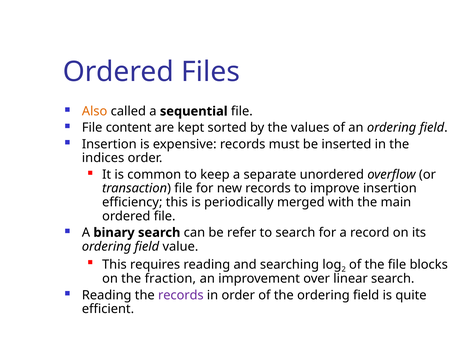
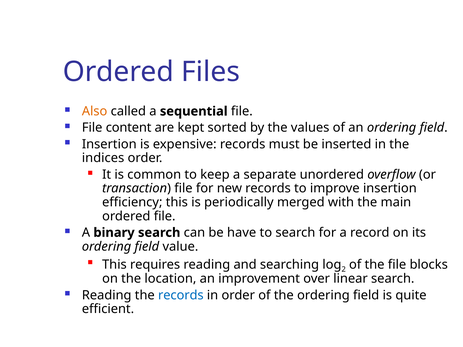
refer: refer -> have (242, 233)
fraction: fraction -> location (170, 279)
records colour: purple -> blue (181, 295)
